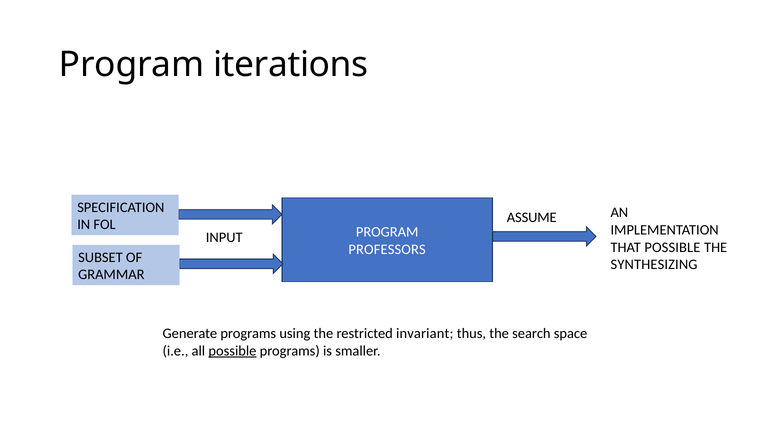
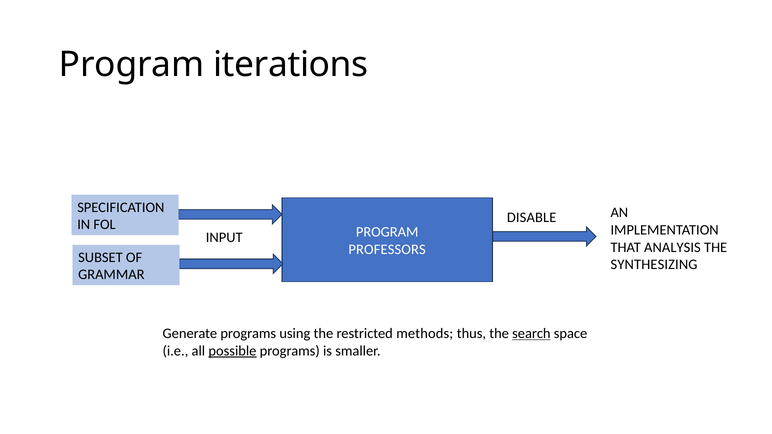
ASSUME: ASSUME -> DISABLE (532, 217)
THAT POSSIBLE: POSSIBLE -> ANALYSIS (672, 247)
invariant: invariant -> methods (425, 334)
search underline: none -> present (531, 334)
